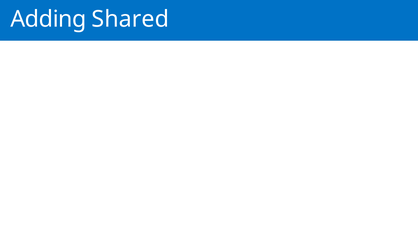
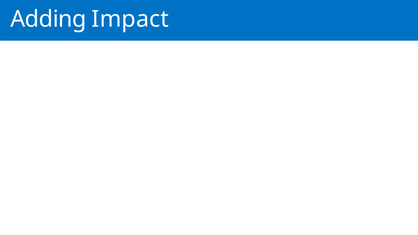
Shared: Shared -> Impact (130, 19)
